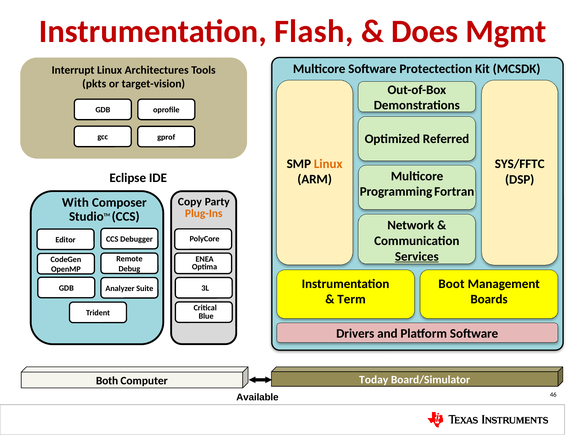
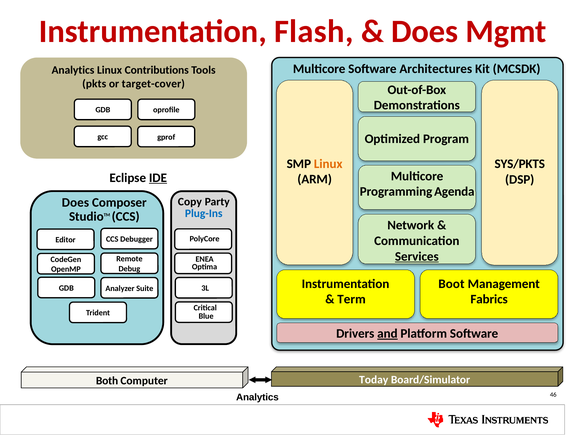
Protectection: Protectection -> Architectures (436, 69)
Interrupt: Interrupt -> Analytics (73, 70)
Architectures: Architectures -> Contributions (157, 70)
target-vision: target-vision -> target-cover (153, 84)
Referred: Referred -> Program (446, 139)
SYS/FFTC: SYS/FFTC -> SYS/PKTS (520, 164)
IDE underline: none -> present (158, 178)
Fortran: Fortran -> Agenda (454, 192)
With: With -> Does (75, 203)
Plug-Ins colour: orange -> blue (204, 214)
Boards: Boards -> Fabrics (489, 300)
and underline: none -> present (387, 334)
Available: Available -> Analytics (257, 398)
